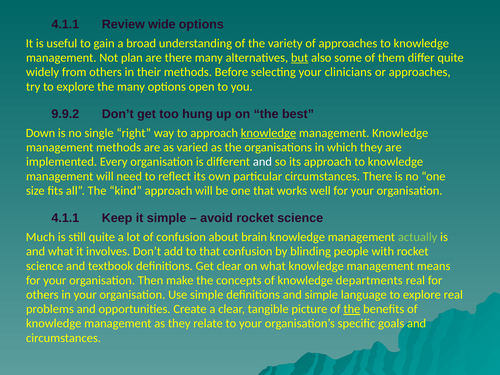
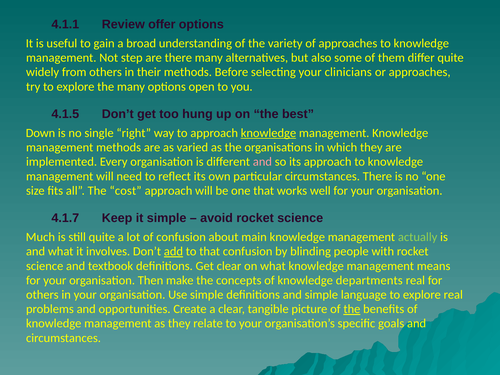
wide: wide -> offer (162, 24)
plan: plan -> step (132, 58)
but underline: present -> none (300, 58)
9.9.2: 9.9.2 -> 4.1.5 (65, 114)
and colour: white -> pink (262, 162)
kind: kind -> cost (126, 191)
4.1.1: 4.1.1 -> 4.1.7 (65, 218)
brain: brain -> main (254, 237)
add underline: none -> present (173, 251)
